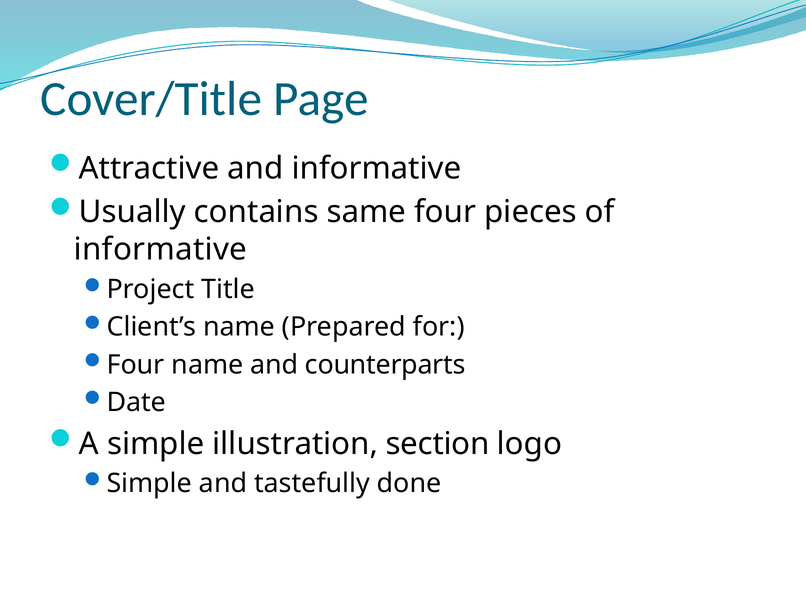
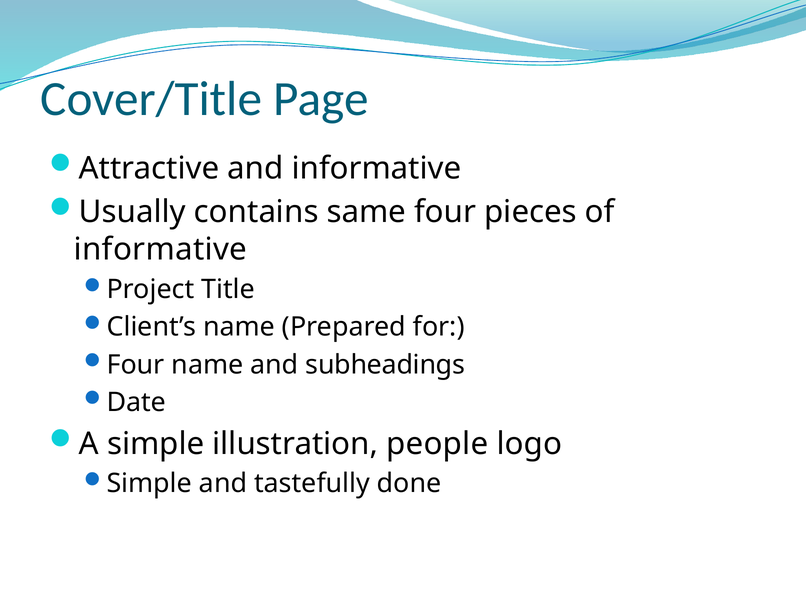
counterparts: counterparts -> subheadings (385, 365)
section: section -> people (437, 444)
